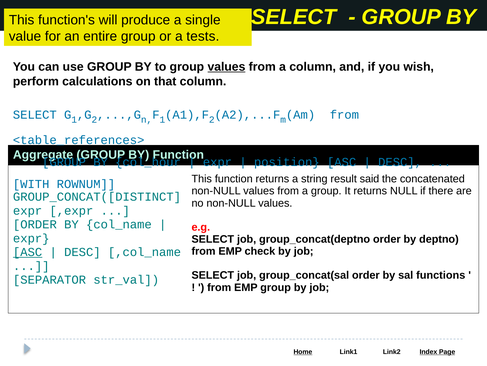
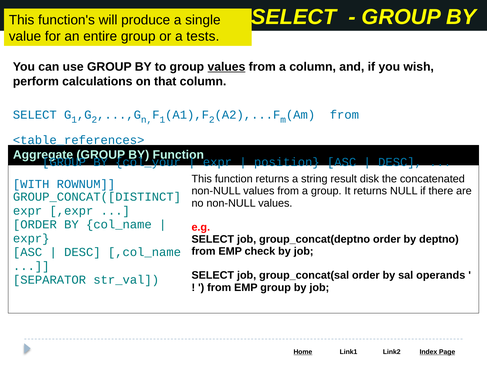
col_hour: col_hour -> col_your (148, 162)
said: said -> disk (369, 179)
ASC underline: present -> none (28, 252)
functions: functions -> operands (441, 275)
